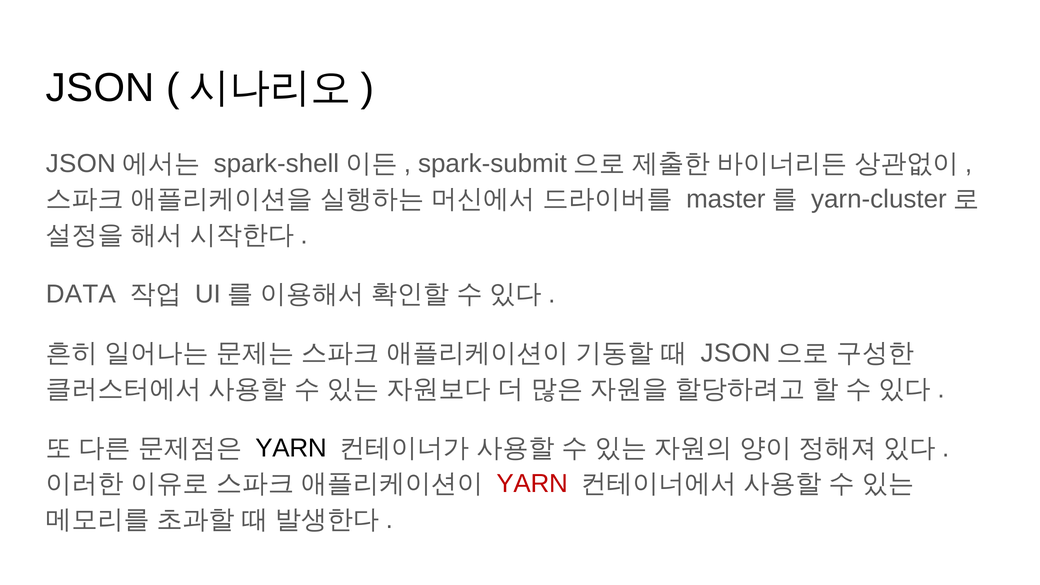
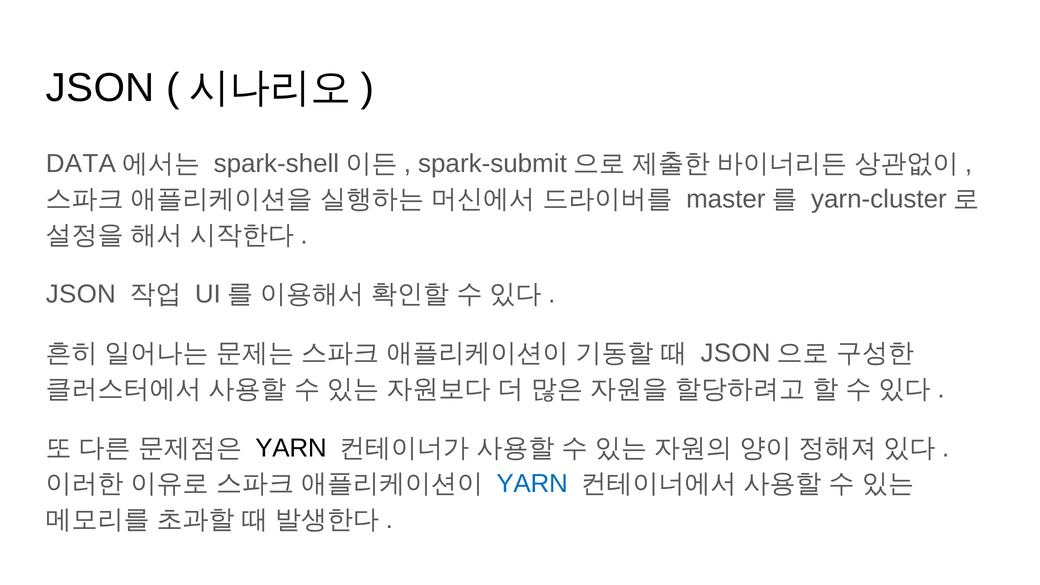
JSON: JSON -> DATA (81, 164)
DATA: DATA -> JSON (81, 294)
YARN colour: red -> blue (532, 484)
